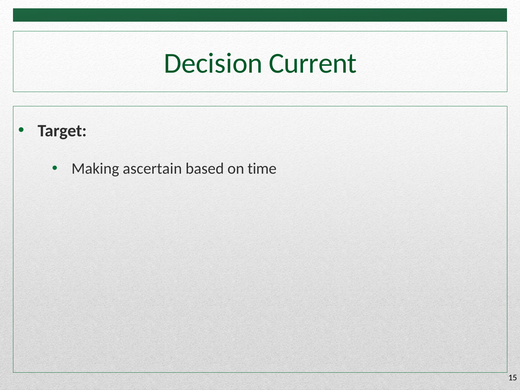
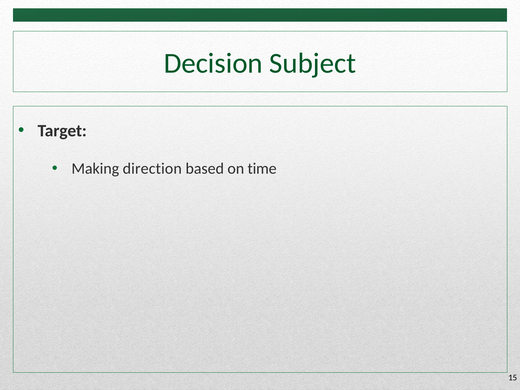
Current: Current -> Subject (313, 63)
ascertain: ascertain -> direction (152, 169)
